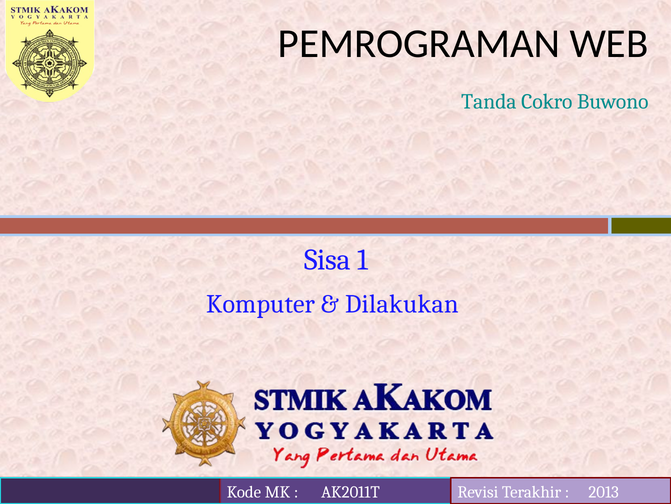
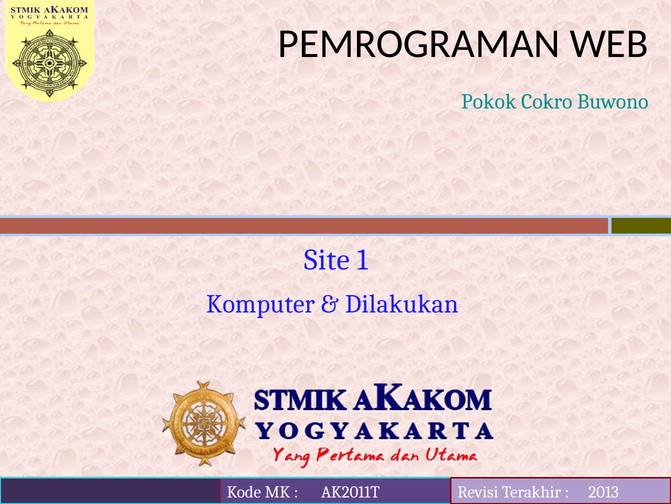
Tanda: Tanda -> Pokok (489, 102)
Sisa: Sisa -> Site (327, 260)
